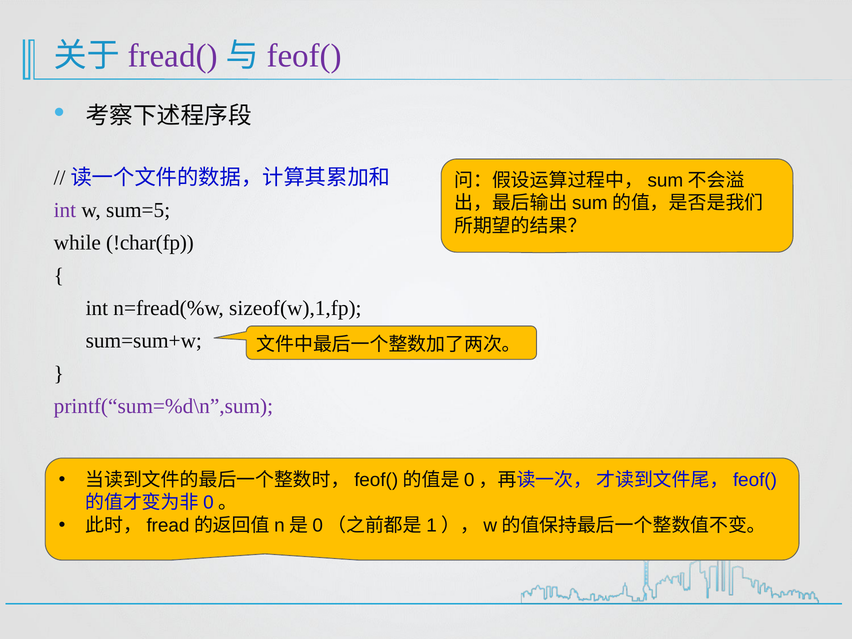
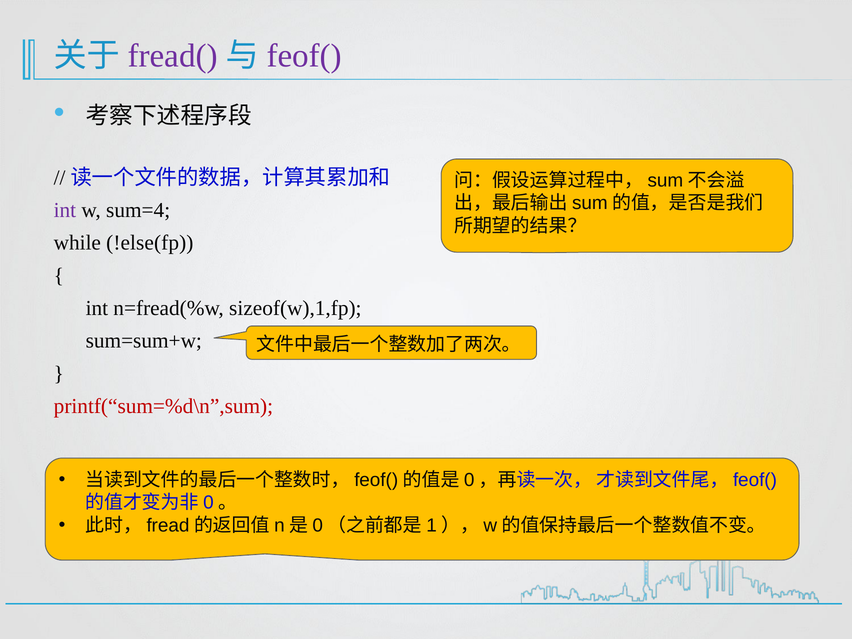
sum=5: sum=5 -> sum=4 (138, 210)
!char(fp: !char(fp -> !else(fp (150, 243)
printf(“sum=%d\n”,sum colour: purple -> red (163, 406)
